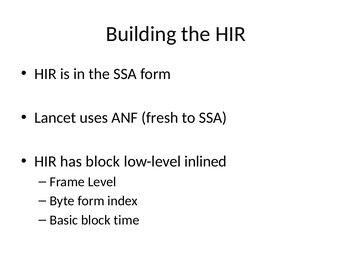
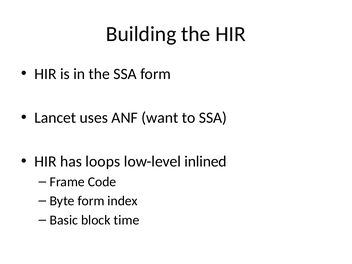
fresh: fresh -> want (160, 118)
has block: block -> loops (103, 162)
Level: Level -> Code (102, 182)
